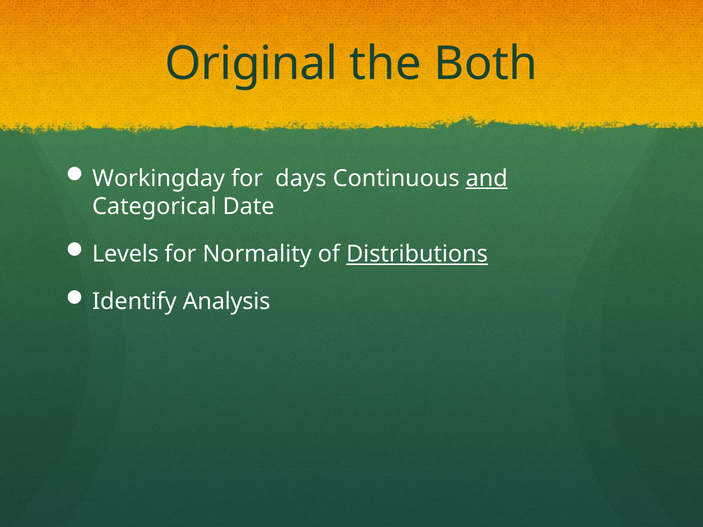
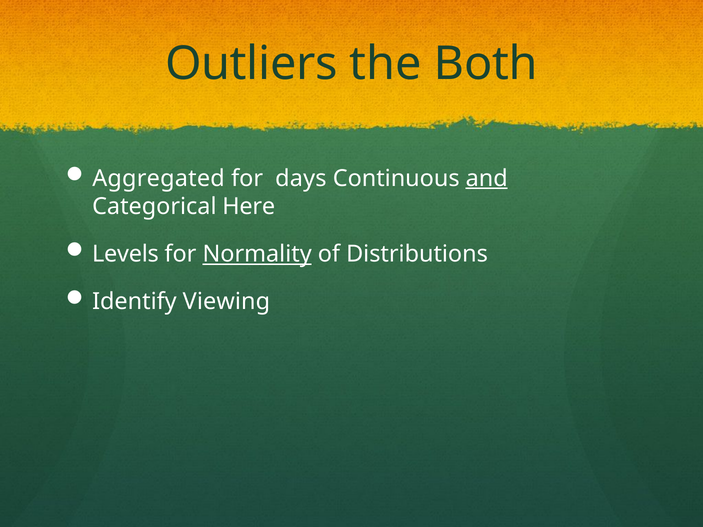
Original: Original -> Outliers (251, 64)
Workingday: Workingday -> Aggregated (159, 178)
Date: Date -> Here (249, 207)
Normality underline: none -> present (257, 254)
Distributions underline: present -> none (417, 254)
Analysis: Analysis -> Viewing (226, 302)
